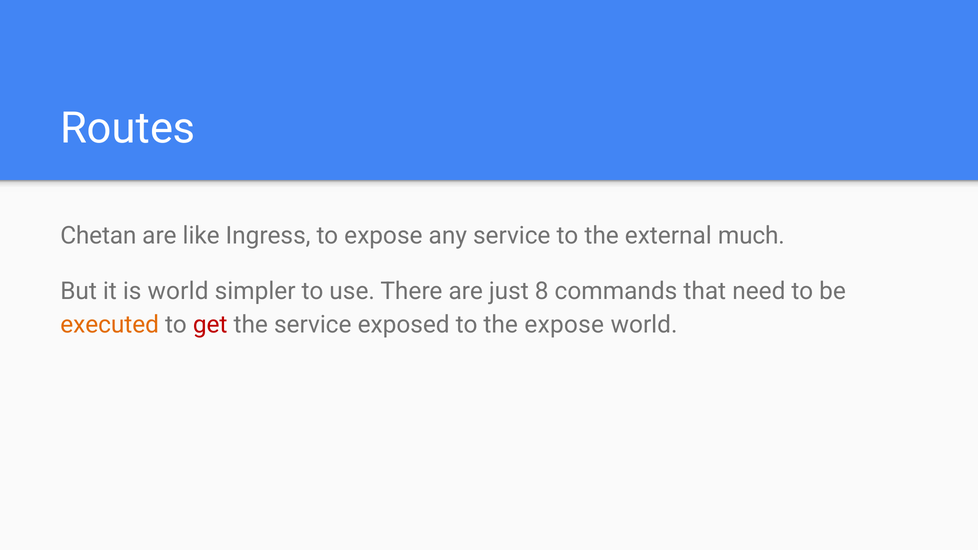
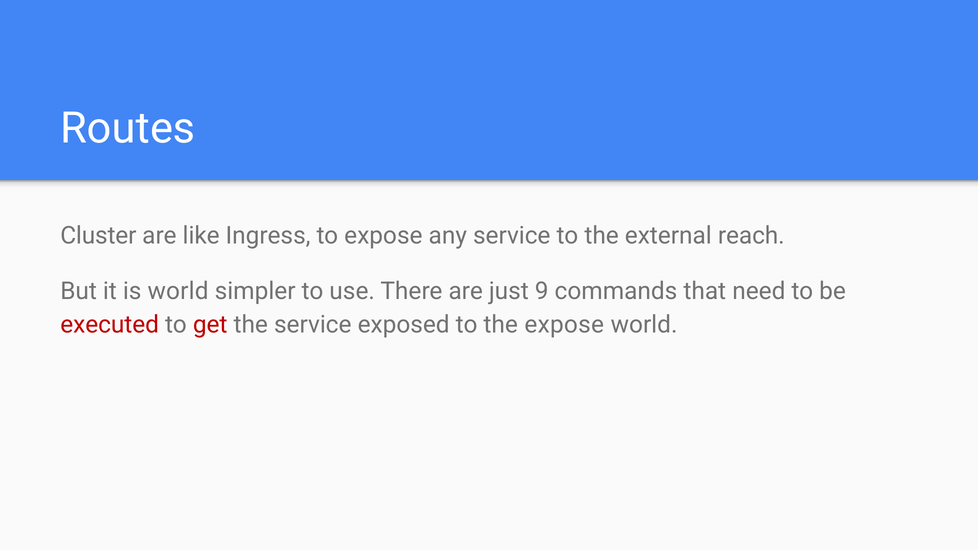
Chetan: Chetan -> Cluster (98, 236)
much: much -> reach (751, 236)
8: 8 -> 9 (542, 291)
executed colour: orange -> red (110, 325)
